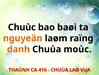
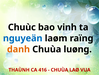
baøi: baøi -> vinh (67, 27)
nguyeän colour: orange -> blue (23, 38)
moùc: moùc -> luøng (78, 49)
